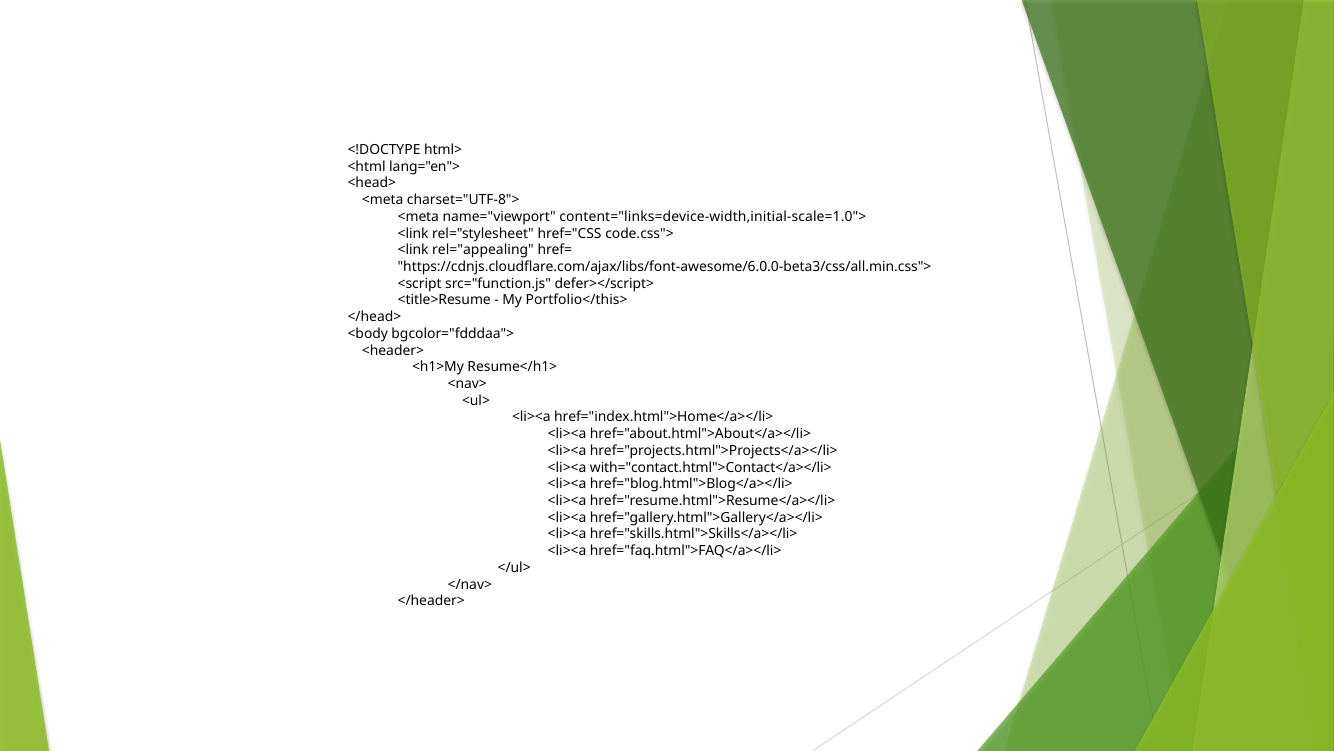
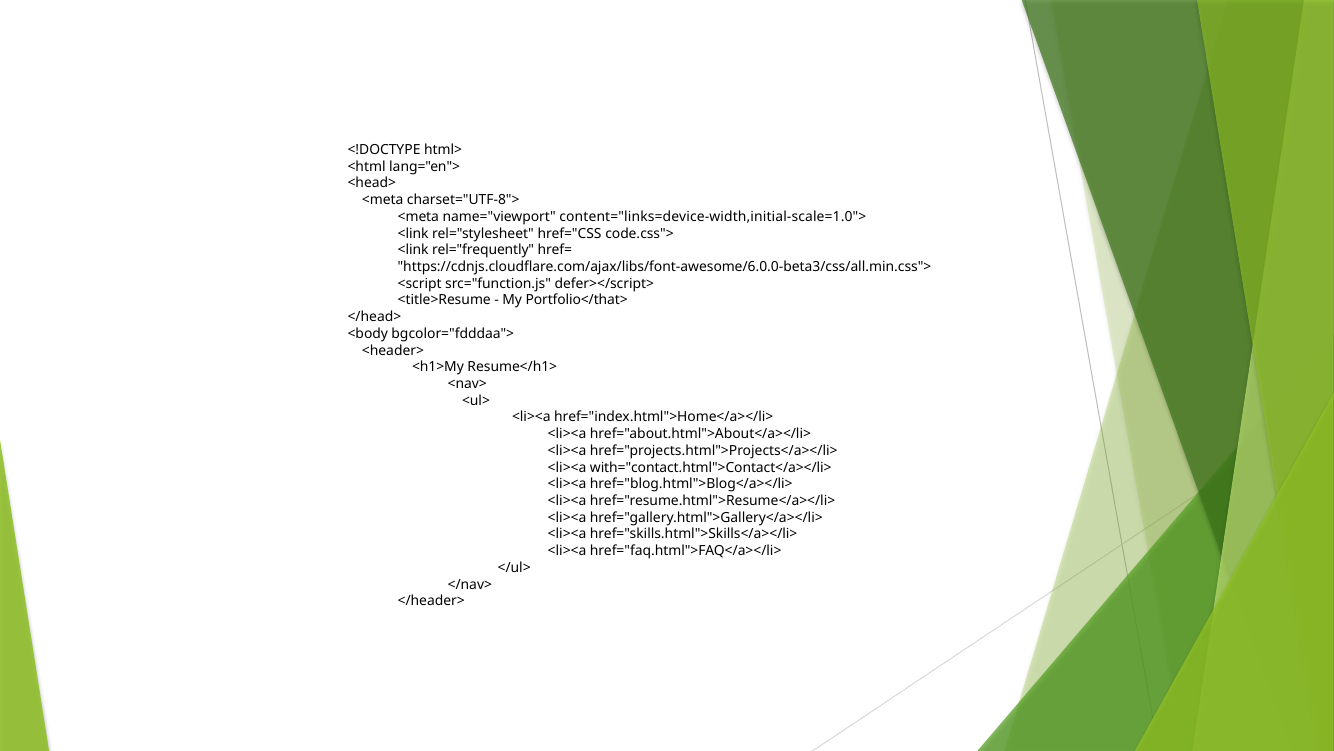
rel="appealing: rel="appealing -> rel="frequently (483, 250)
Portfolio</this>: Portfolio</this> -> Portfolio</that> (577, 300)
